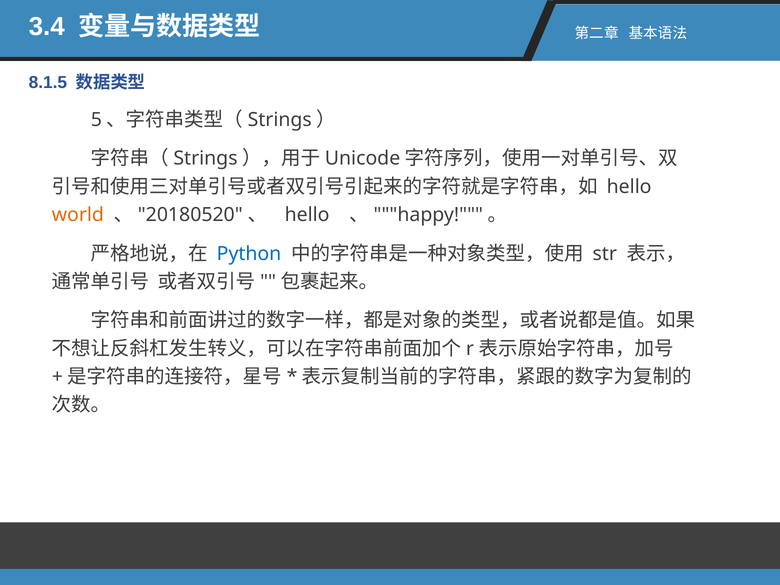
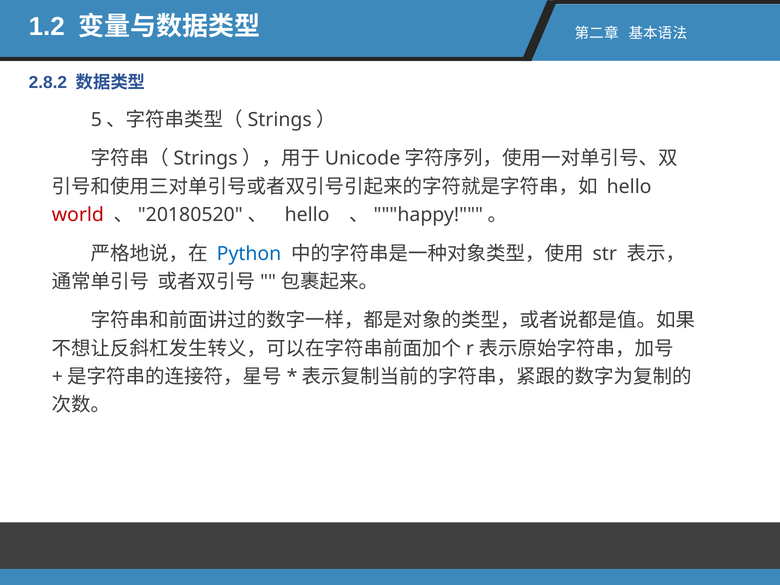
3.4: 3.4 -> 1.2 (47, 27)
8.1.5: 8.1.5 -> 2.8.2 (48, 82)
world colour: orange -> red (78, 215)
